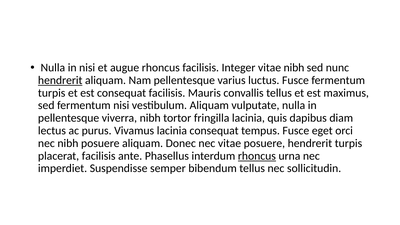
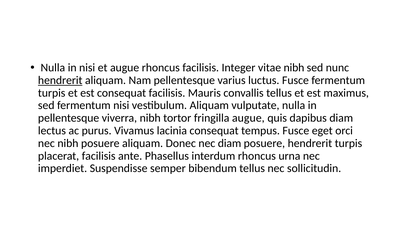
fringilla lacinia: lacinia -> augue (248, 118)
nec vitae: vitae -> diam (230, 143)
rhoncus underline: present -> none (257, 156)
